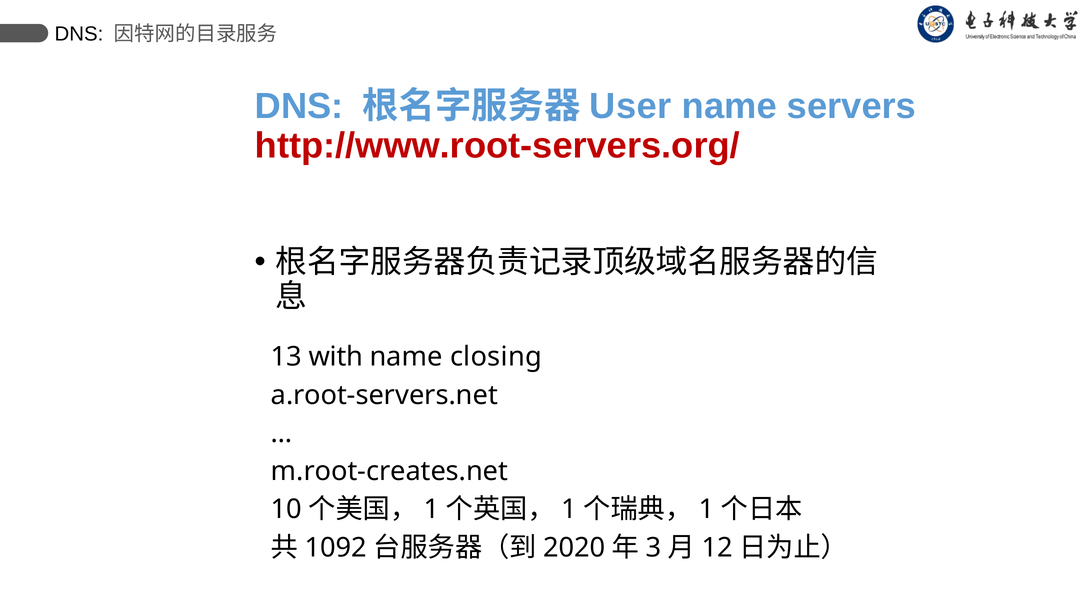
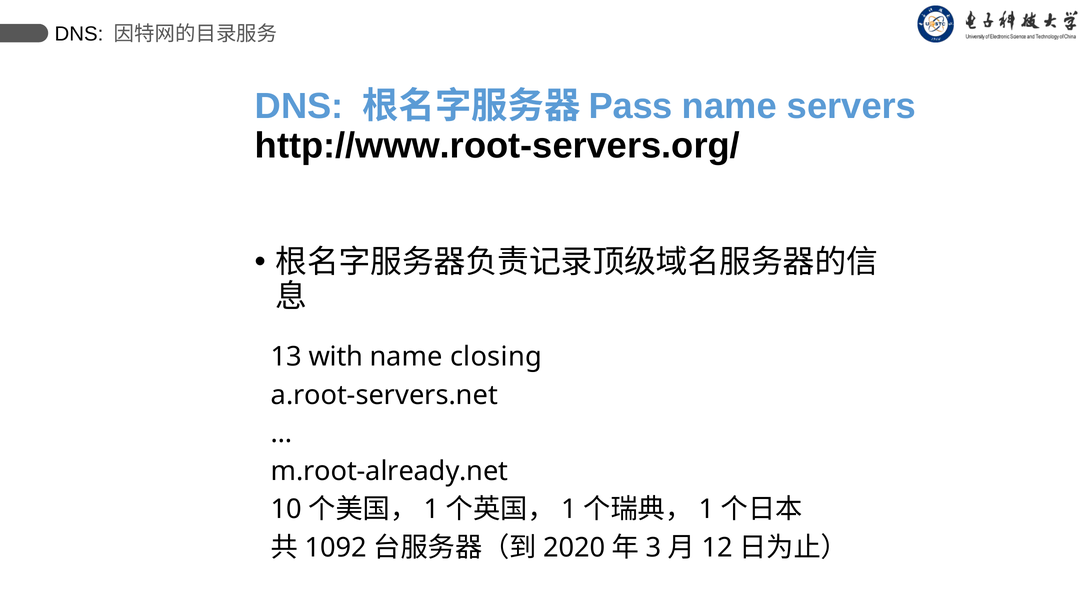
User: User -> Pass (631, 106)
http://www.root-servers.org/ colour: red -> black (497, 145)
m.root-creates.net: m.root-creates.net -> m.root-already.net (390, 471)
